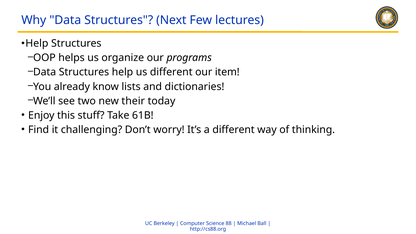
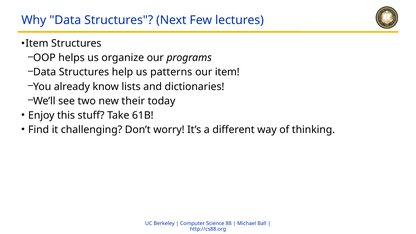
Help: Help -> Item (37, 44)
us different: different -> patterns (171, 72)
